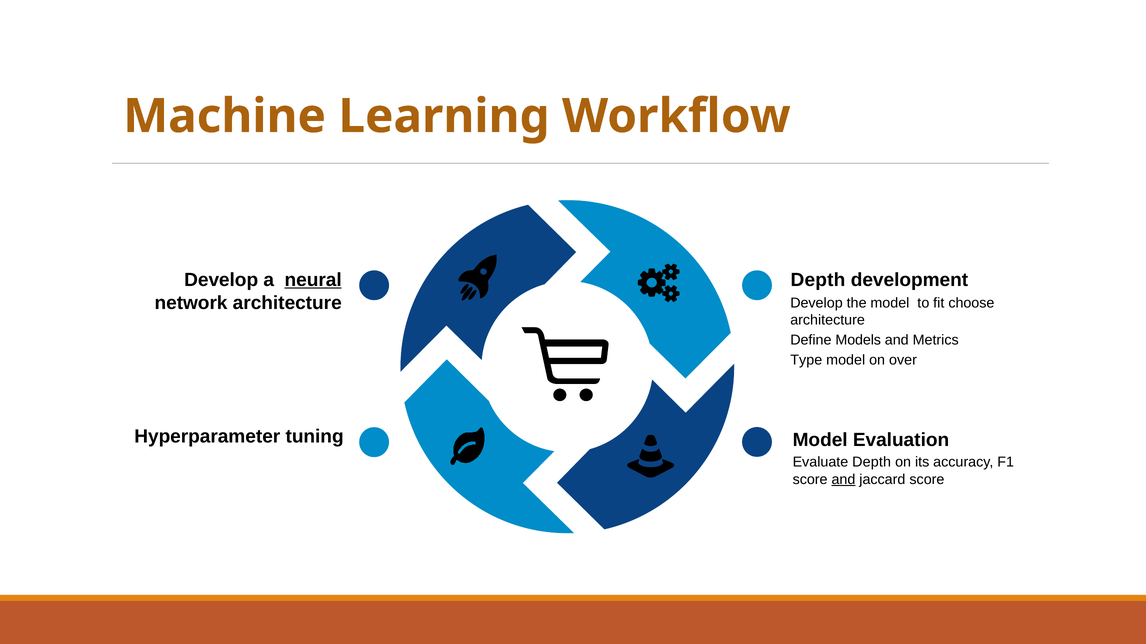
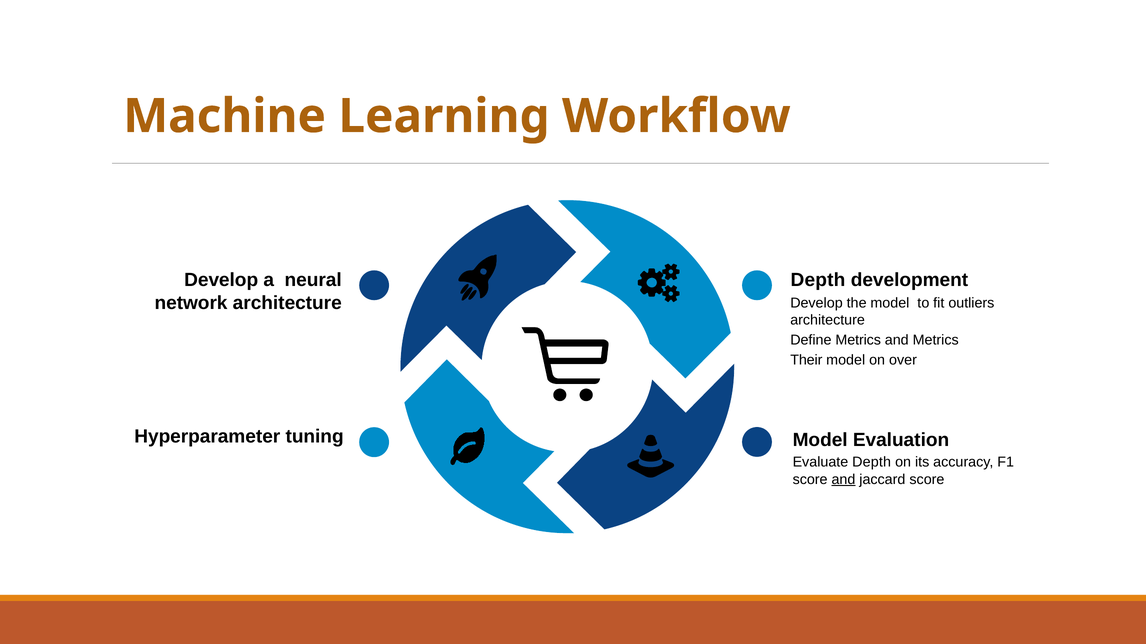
neural underline: present -> none (313, 280)
choose: choose -> outliers (971, 303)
Define Models: Models -> Metrics (858, 340)
Type: Type -> Their (806, 361)
